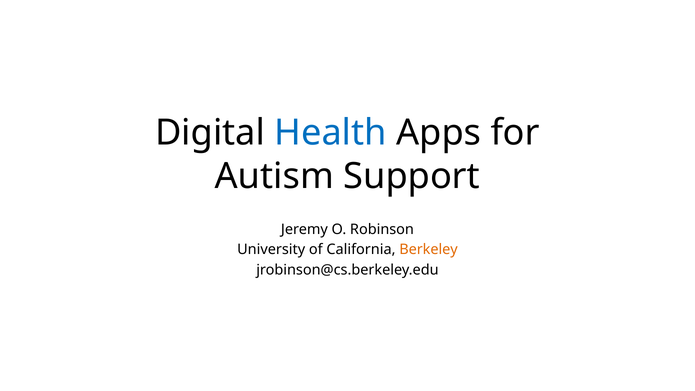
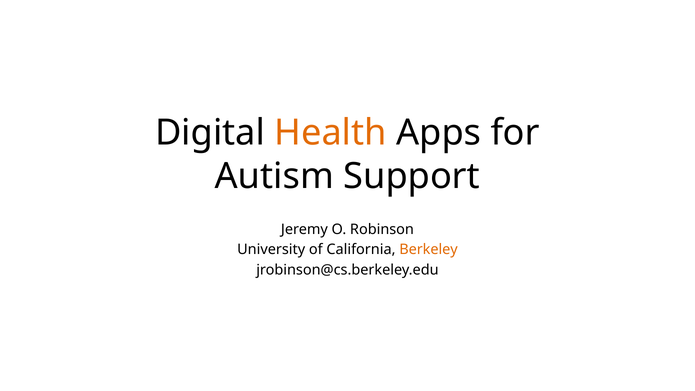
Health colour: blue -> orange (331, 133)
